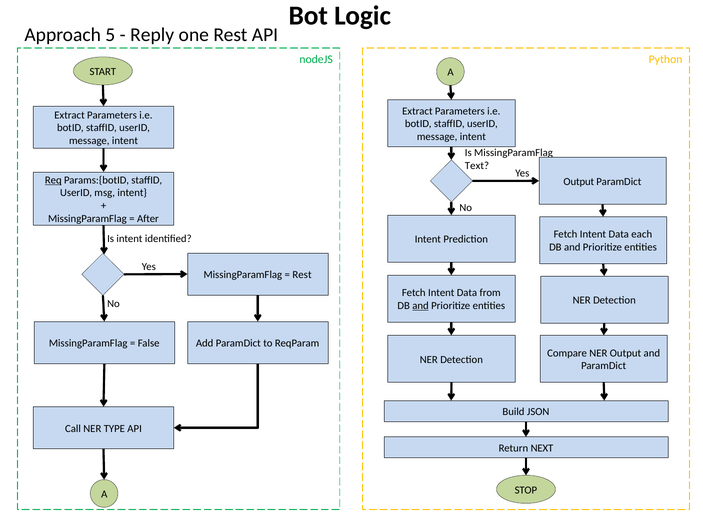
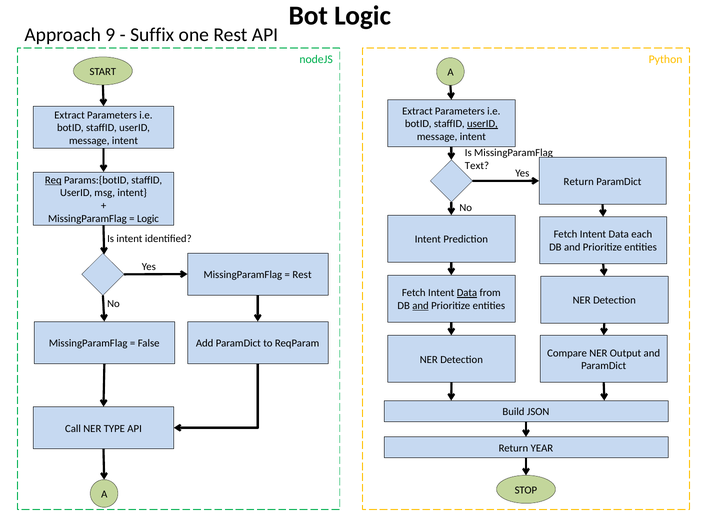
5: 5 -> 9 (110, 35)
Reply: Reply -> Suffix (152, 35)
userID underline: none -> present (482, 124)
Output: Output -> Return (579, 182)
After: After -> Logic (148, 219)
Data underline: none -> present (467, 293)
NEXT: NEXT -> YEAR (542, 448)
